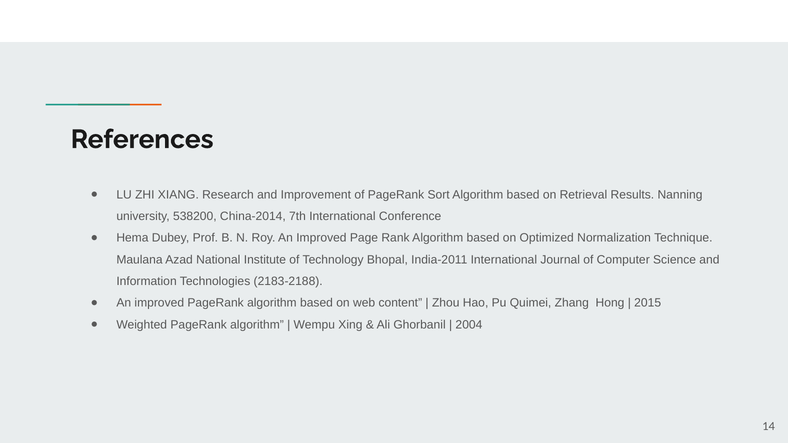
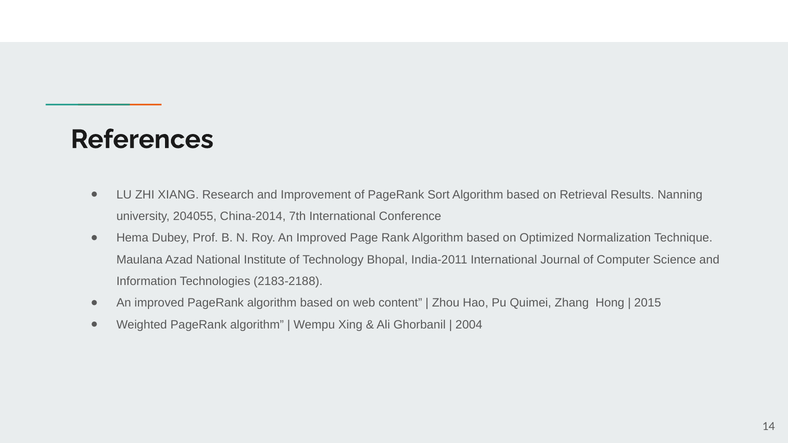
538200: 538200 -> 204055 (195, 216)
